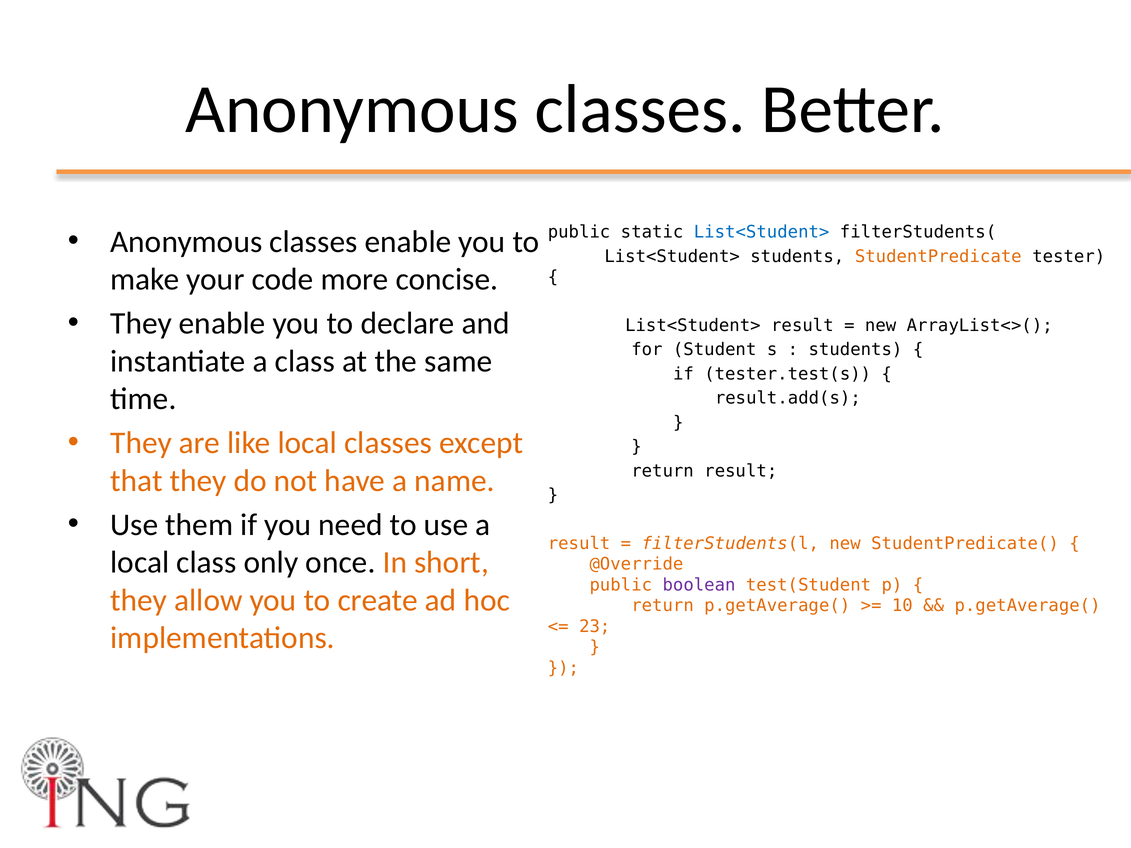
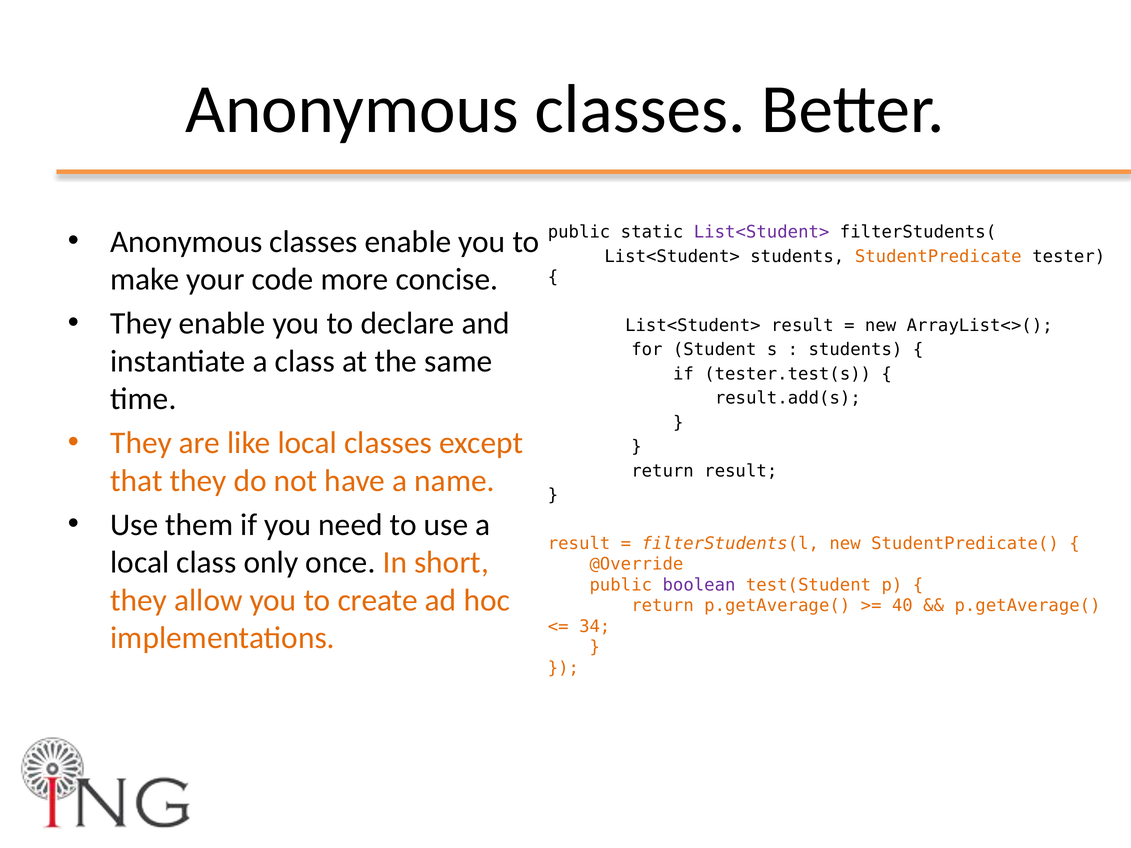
List<Student> colour: blue -> purple (762, 232)
10: 10 -> 40 (902, 606)
23: 23 -> 34 (595, 627)
